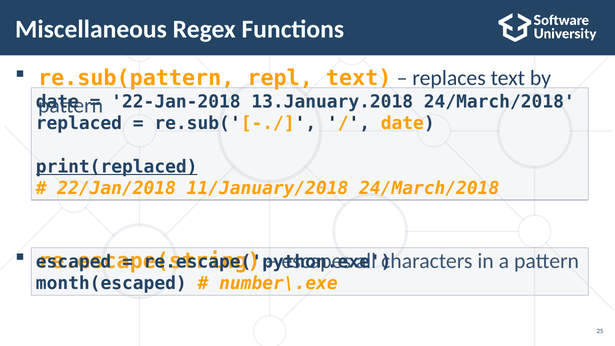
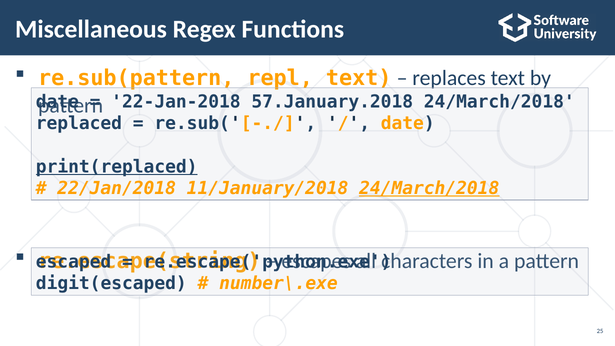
13.January.2018: 13.January.2018 -> 57.January.2018 (332, 102)
24/March/2018 underline: none -> present (429, 188)
month(escaped: month(escaped -> digit(escaped (111, 284)
